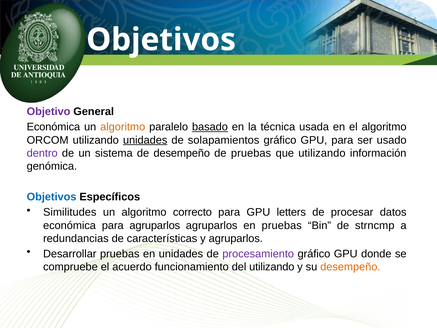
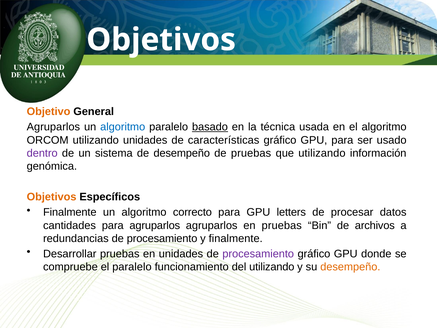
Objetivo colour: purple -> orange (49, 112)
Económica: Económica -> Agruparlos (53, 127)
algoritmo colour: orange -> blue (123, 127)
unidades underline: present -> none (145, 140)
solapamientos: solapamientos -> características (224, 140)
Objetivos colour: blue -> orange (52, 197)
Similitudes: Similitudes -> Finalmente (70, 212)
económica: económica -> cantidades (70, 225)
strncmp: strncmp -> archivos (375, 225)
redundancias de características: características -> procesamiento (162, 238)
y agruparlos: agruparlos -> finalmente (236, 238)
el acuerdo: acuerdo -> paralelo (132, 267)
